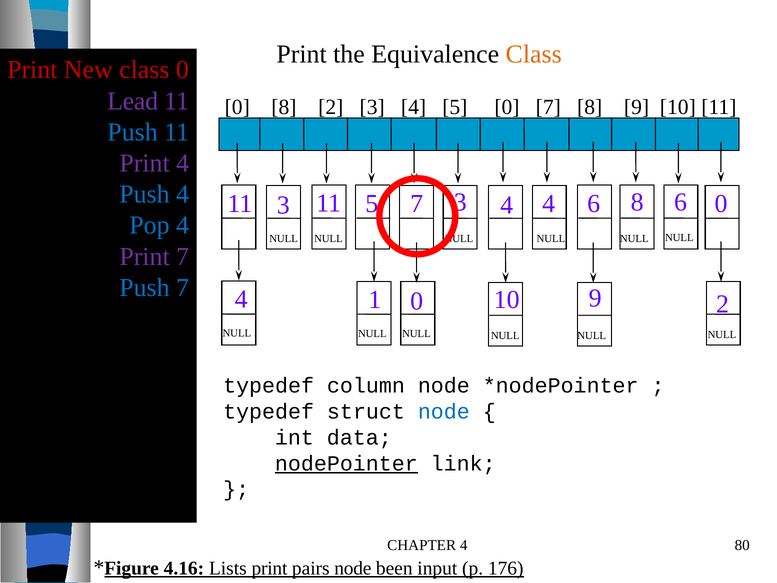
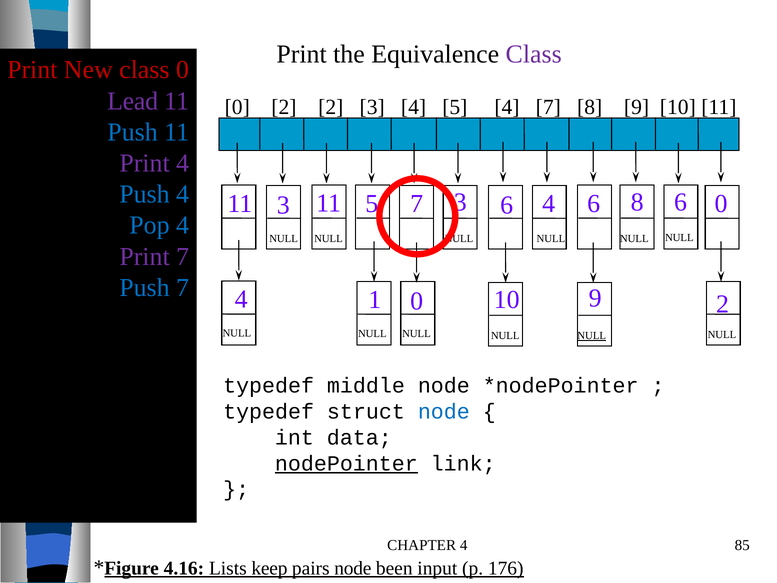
Class colour: orange -> purple (534, 54)
8: 8 -> 2 (284, 107)
5 0: 0 -> 4 (507, 107)
4: 4 -> 6 (507, 205)
NULL underline: none -> present (592, 336)
column: column -> middle (366, 386)
80: 80 -> 85 (742, 545)
Lists print: print -> keep (269, 568)
